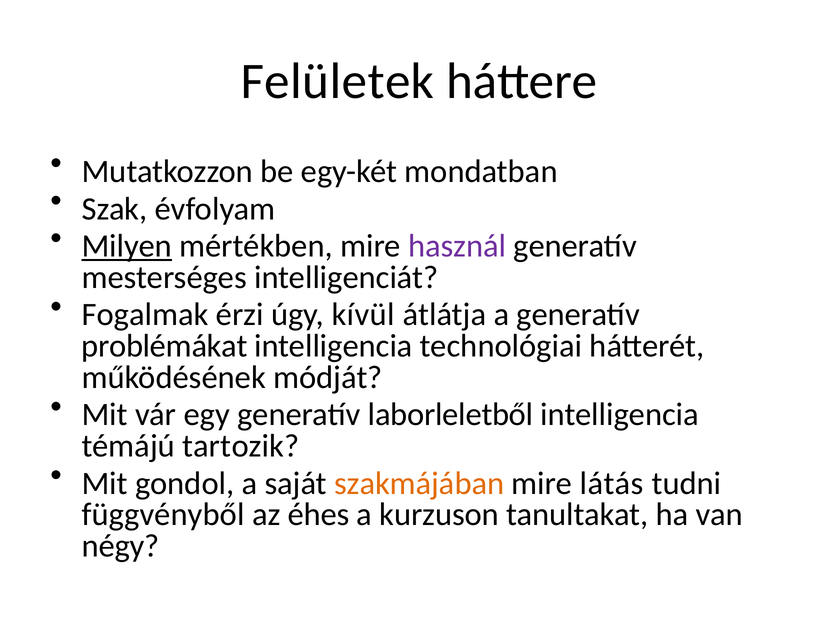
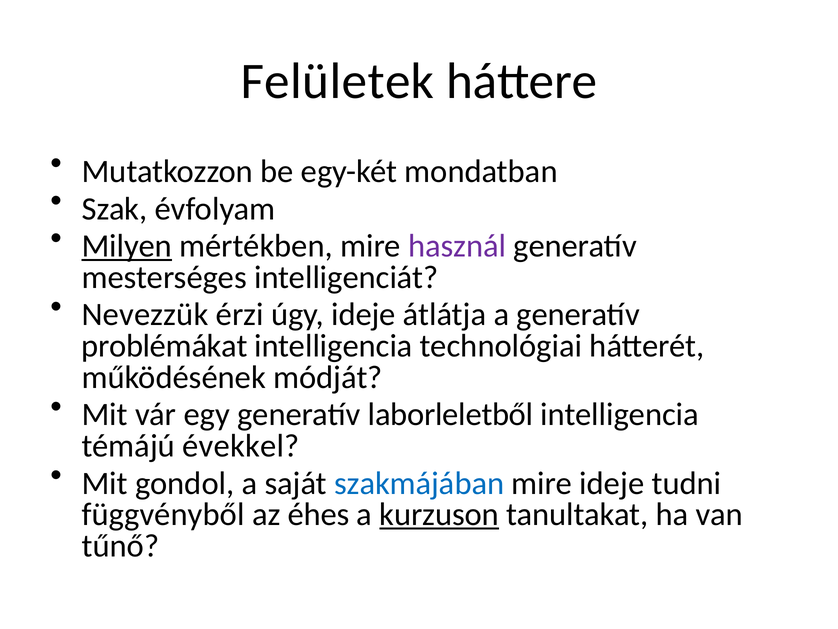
Fogalmak: Fogalmak -> Nevezzük (145, 314)
úgy kívül: kívül -> ideje (363, 314)
tartozik: tartozik -> évekkel (241, 446)
szakmájában colour: orange -> blue (419, 483)
mire látás: látás -> ideje (612, 483)
kurzuson underline: none -> present (439, 514)
négy: négy -> tűnő (120, 545)
